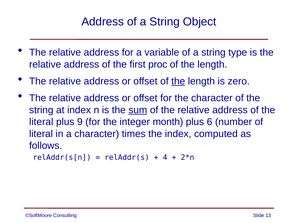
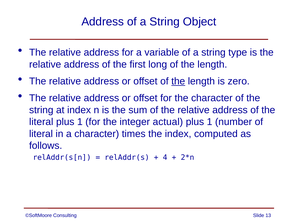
proc: proc -> long (158, 65)
sum underline: present -> none (138, 110)
9: 9 -> 1 (80, 122)
month: month -> actual (168, 122)
6: 6 -> 1 (210, 122)
